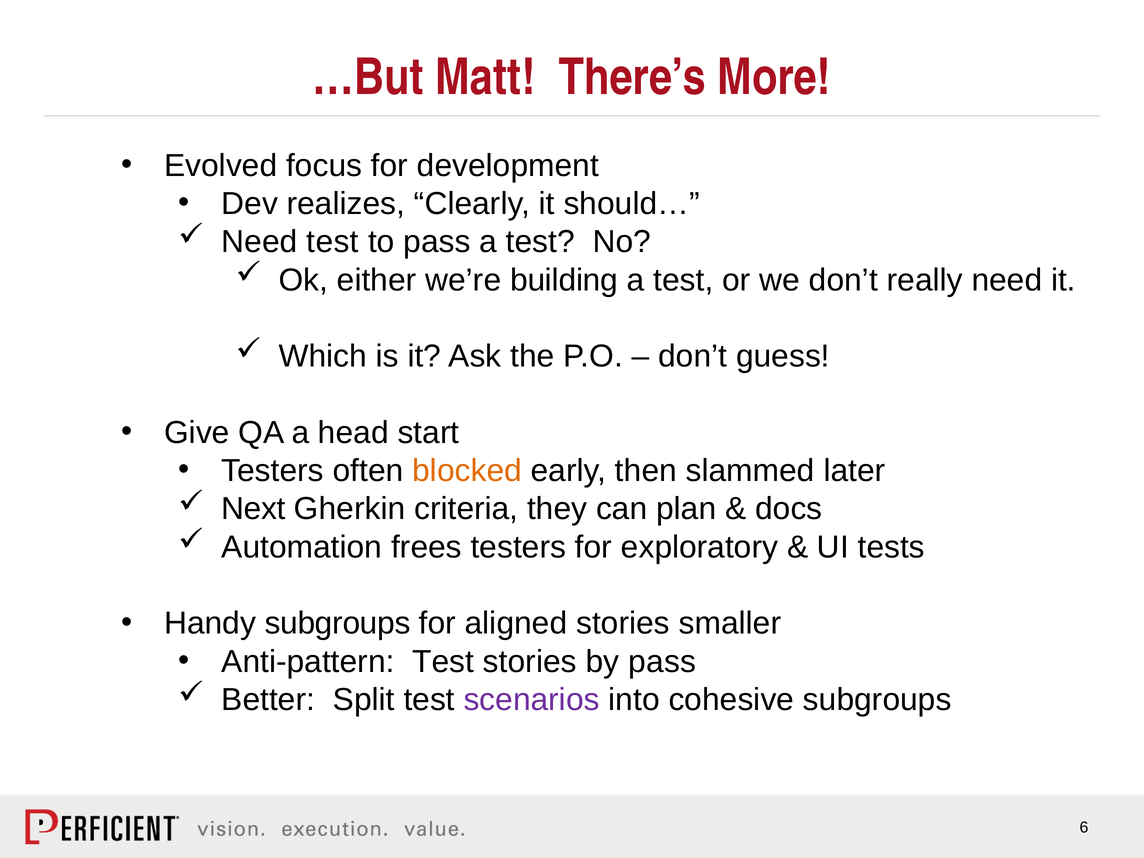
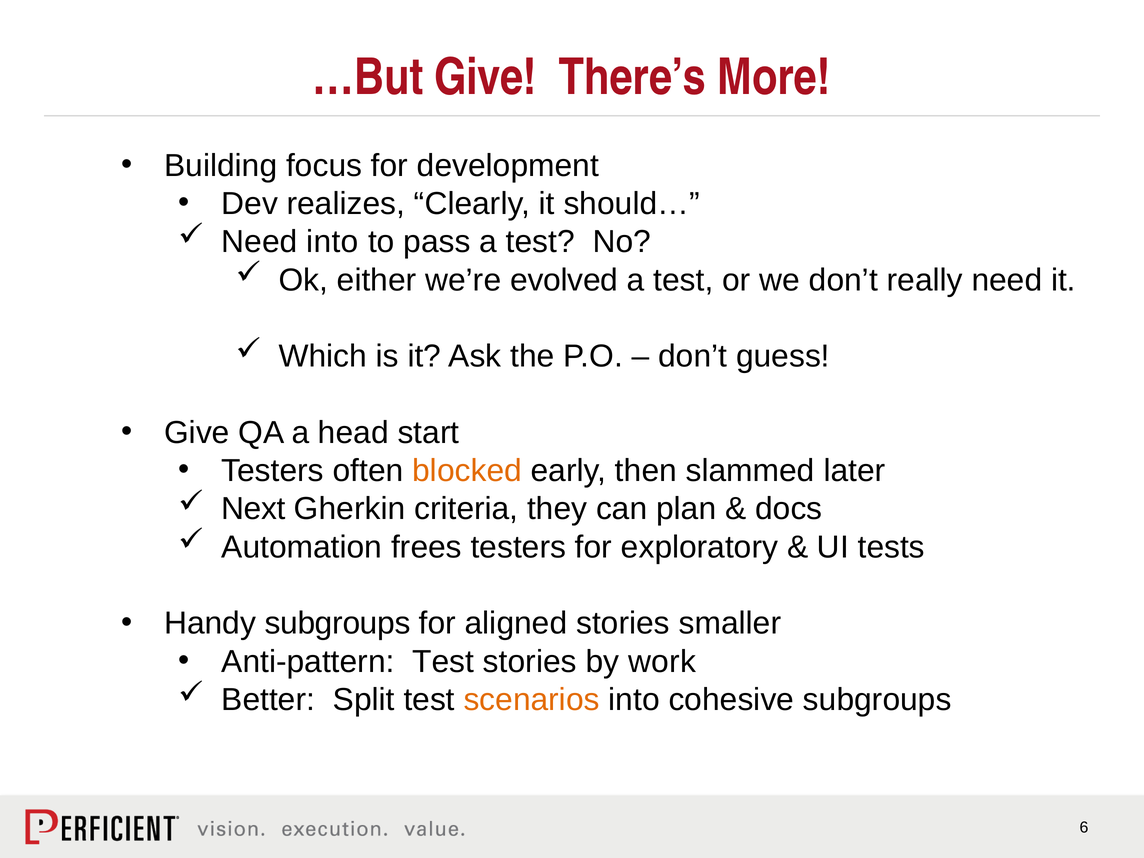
…But Matt: Matt -> Give (486, 77)
Evolved: Evolved -> Building (221, 166)
Need test: test -> into (333, 242)
building: building -> evolved (564, 280)
by pass: pass -> work (662, 662)
scenarios colour: purple -> orange (532, 700)
